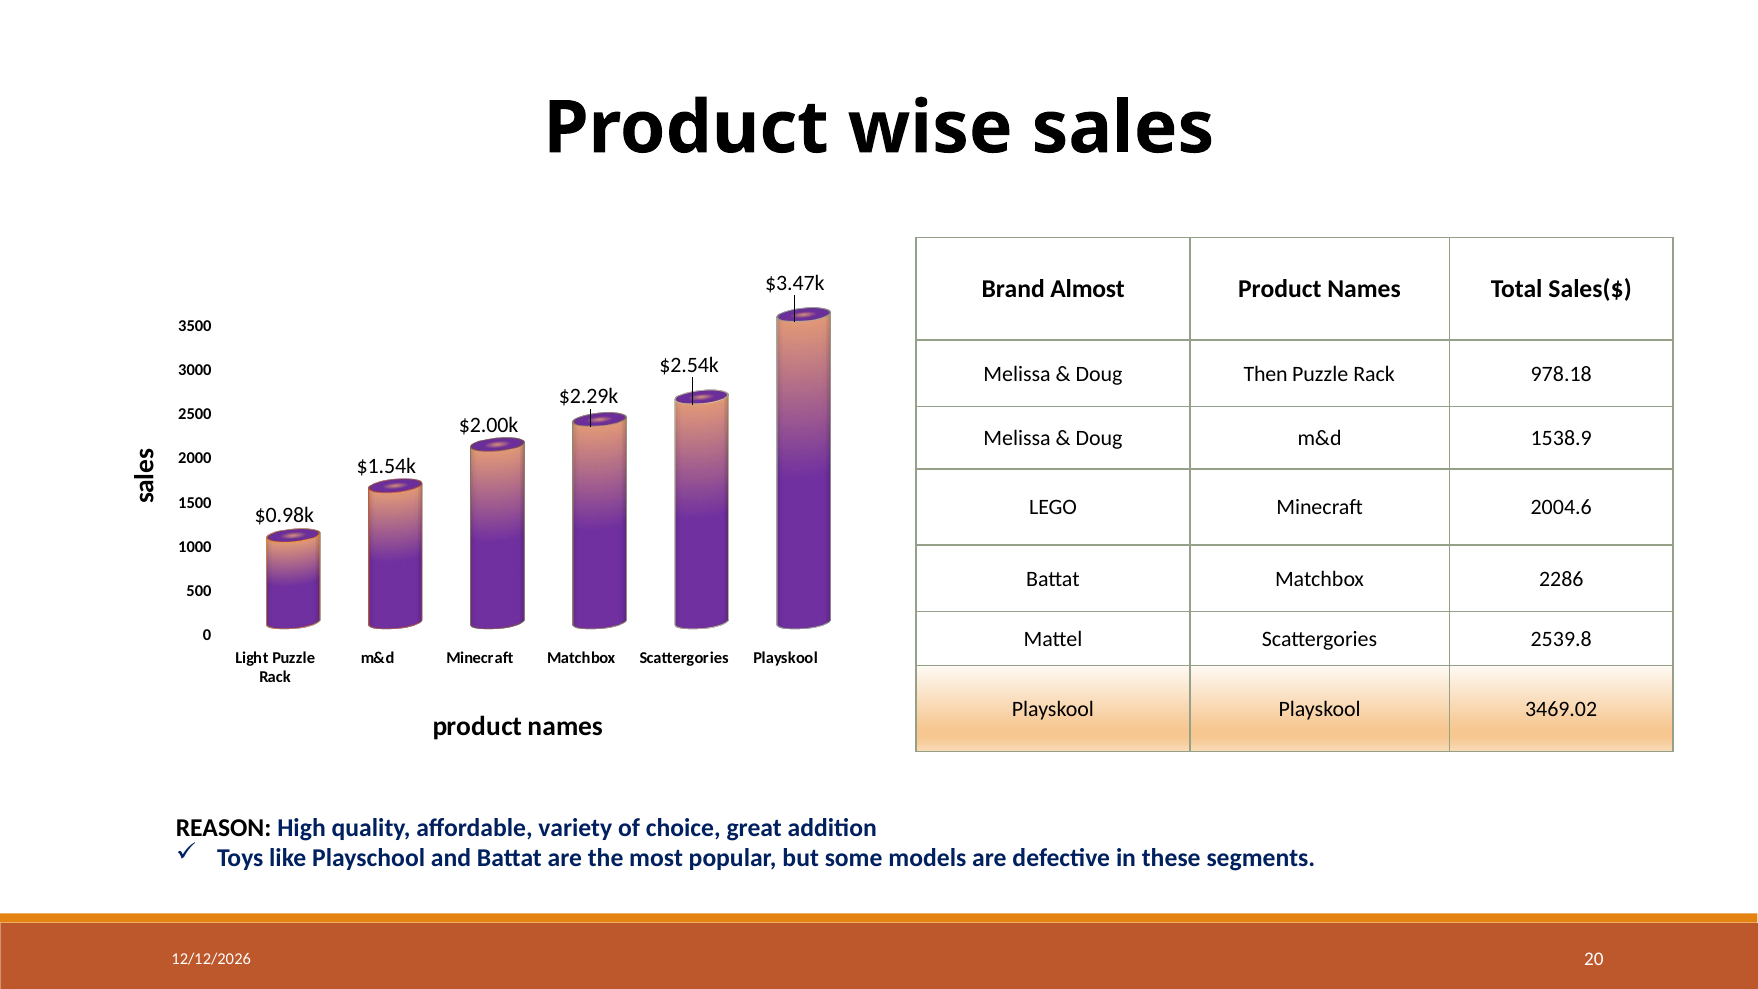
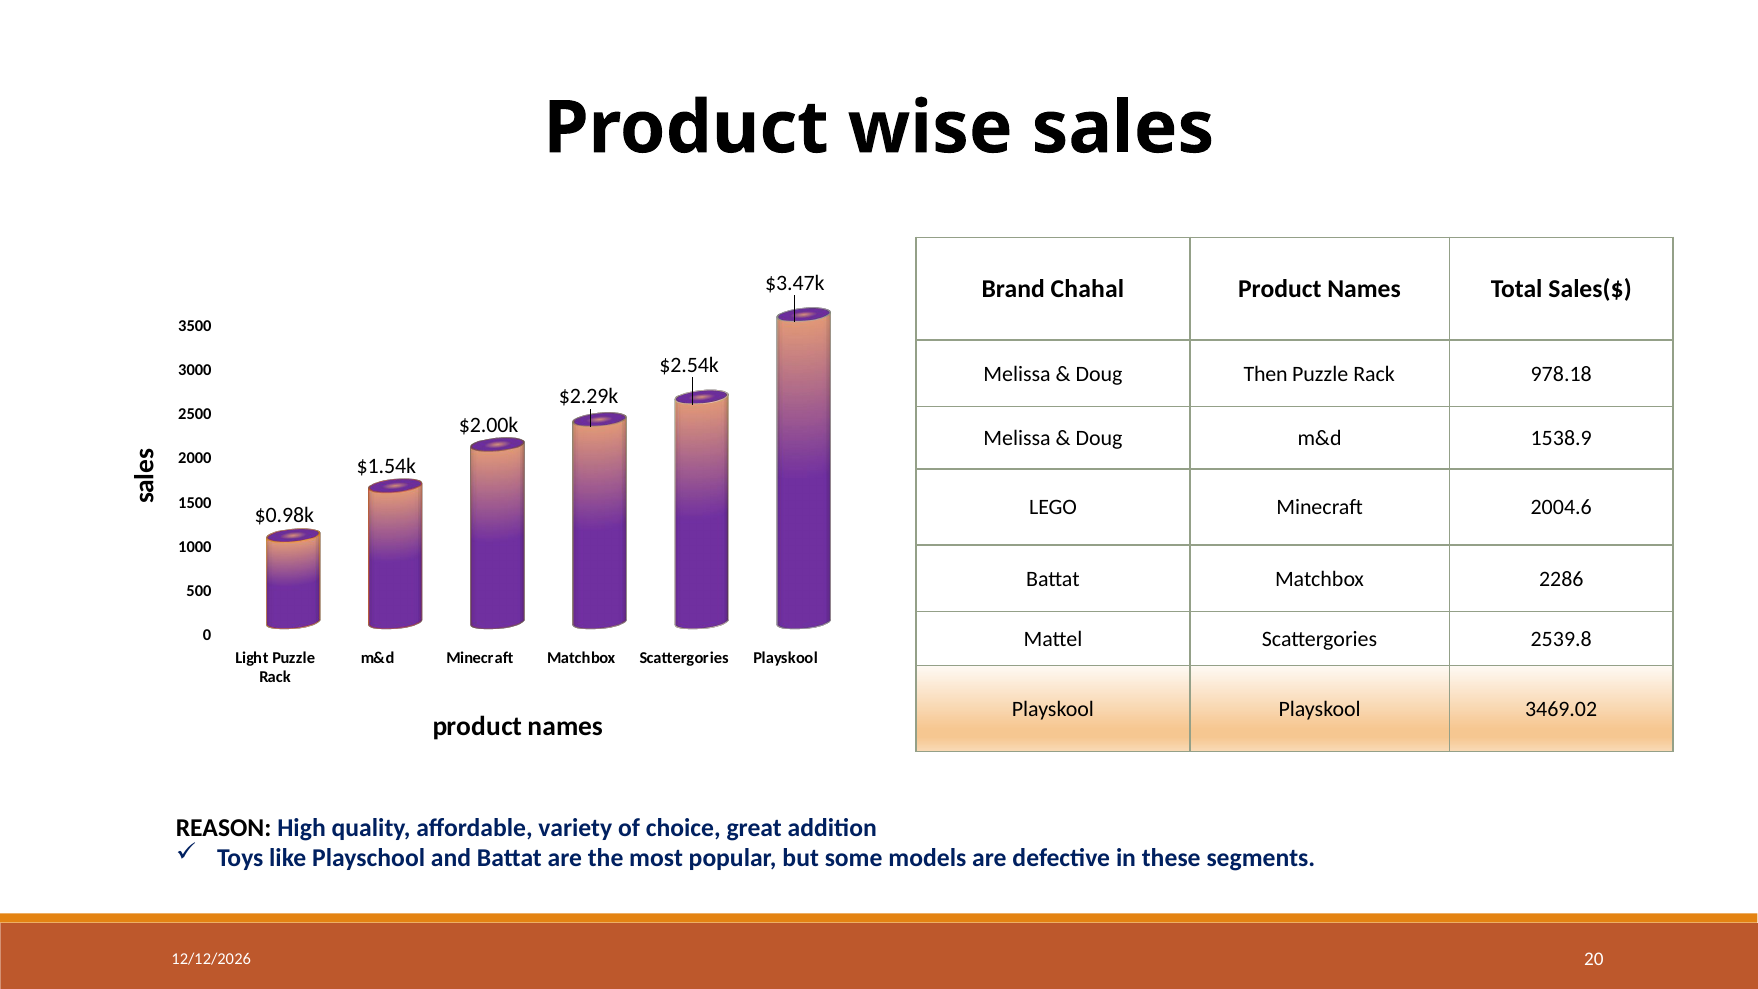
Almost: Almost -> Chahal (1087, 289)
